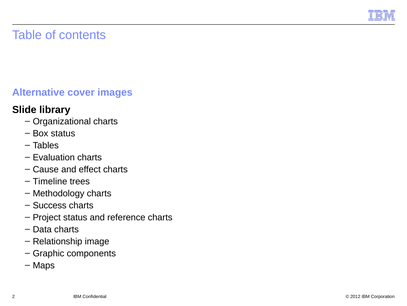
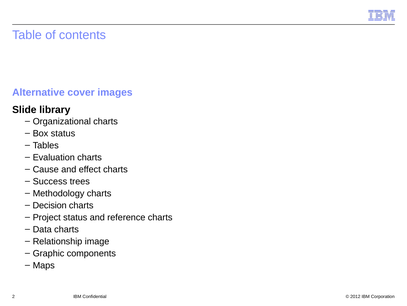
Timeline: Timeline -> Success (50, 181)
Success: Success -> Decision (50, 205)
